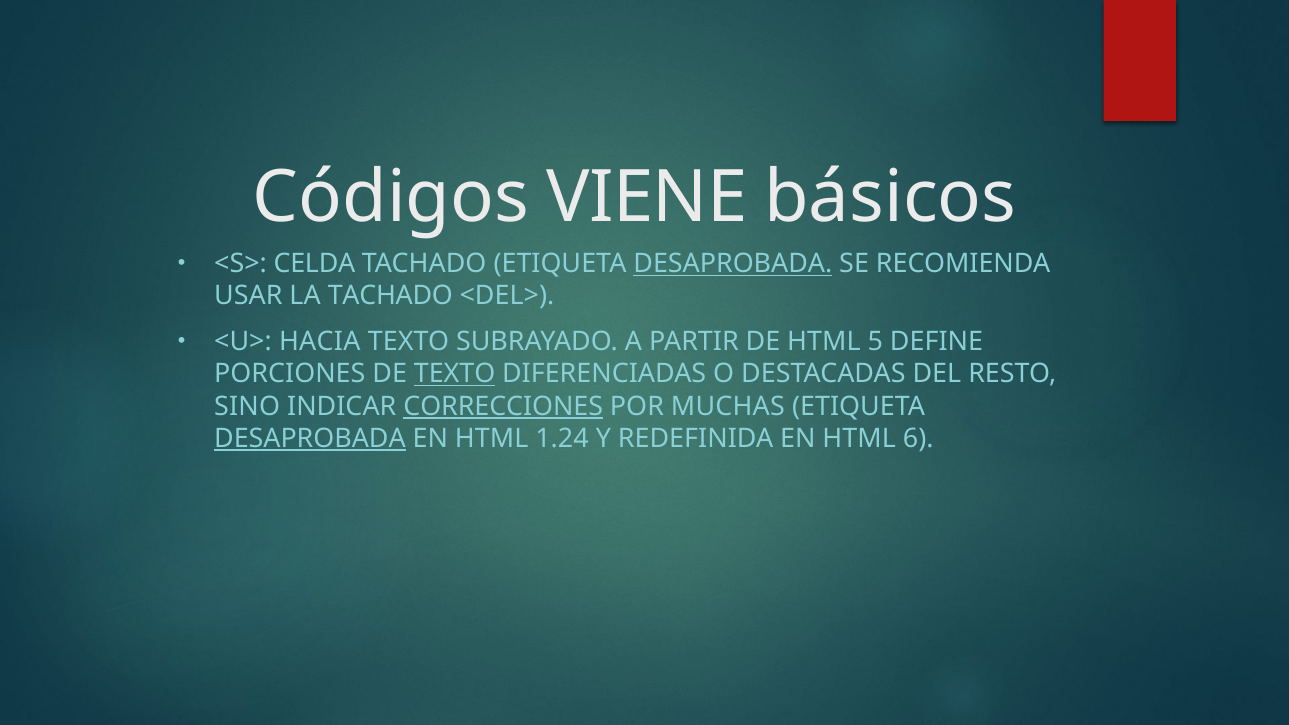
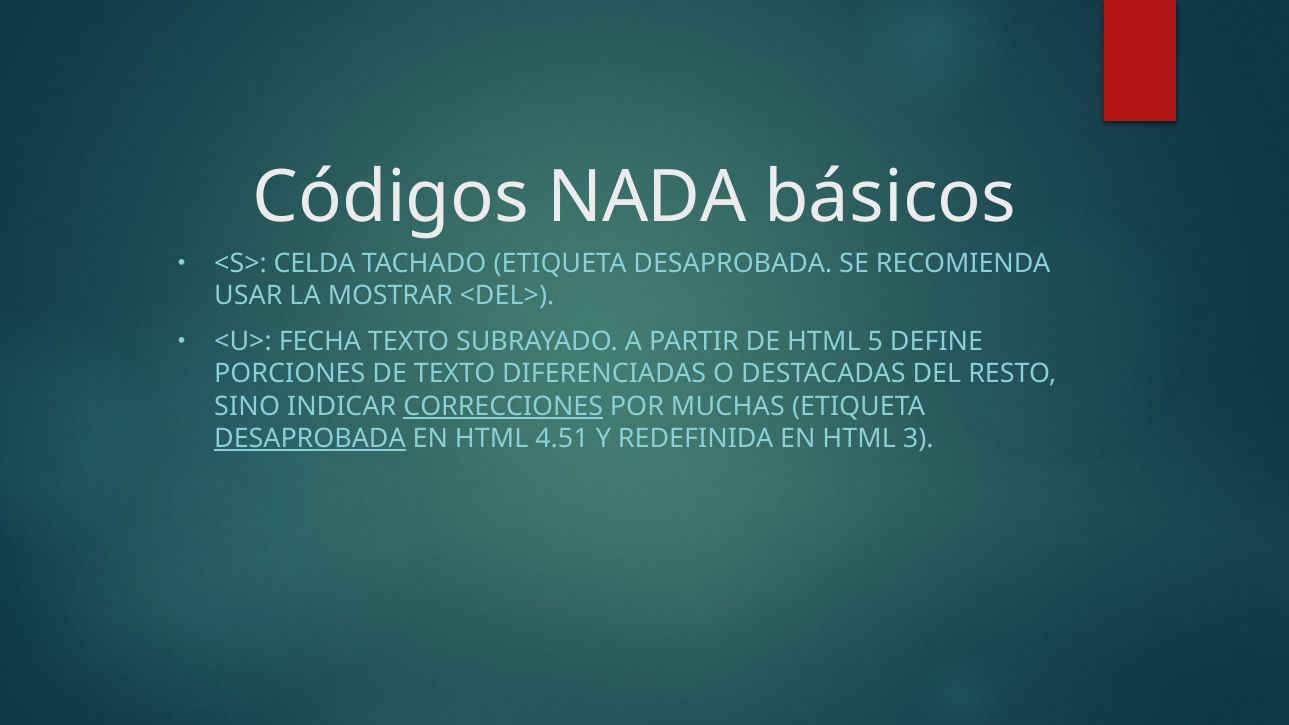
VIENE: VIENE -> NADA (647, 198)
DESAPROBADA underline: present -> none (733, 264)
LA TACHADO: TACHADO -> MOSTRAR (390, 296)
HACIA: HACIA -> FECHA (320, 342)
TEXTO underline: present -> none (455, 374)
1.24: 1.24 -> 4.51 (562, 438)
6: 6 -> 3 (918, 438)
